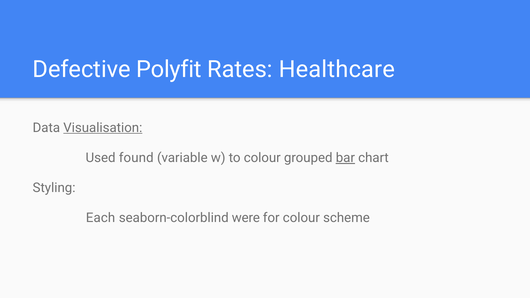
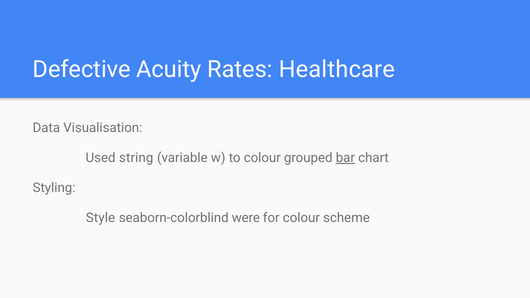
Polyfit: Polyfit -> Acuity (169, 70)
Visualisation underline: present -> none (103, 128)
found: found -> string (136, 158)
Each: Each -> Style (101, 218)
